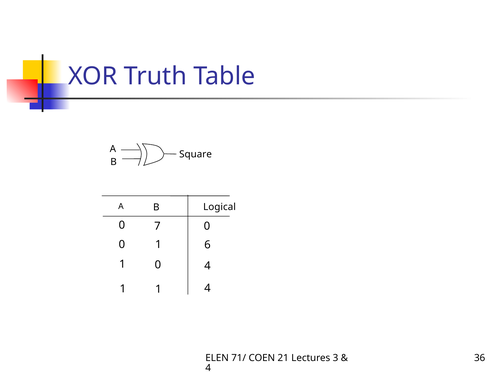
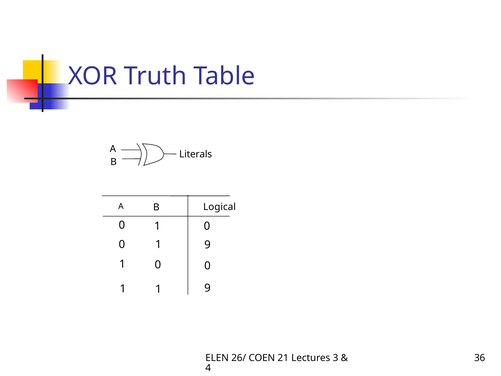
Square: Square -> Literals (196, 154)
7: 7 -> 1 (157, 226)
0 1 6: 6 -> 9 (207, 245)
4: 4 -> 0 (207, 266)
1 1 4: 4 -> 9 (207, 288)
71/: 71/ -> 26/ (239, 358)
